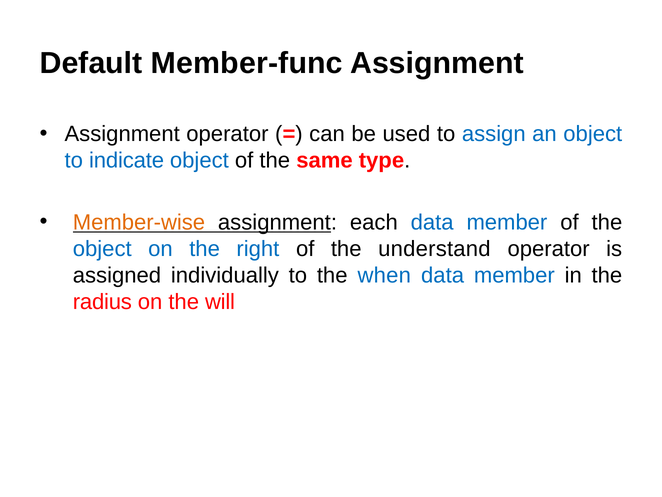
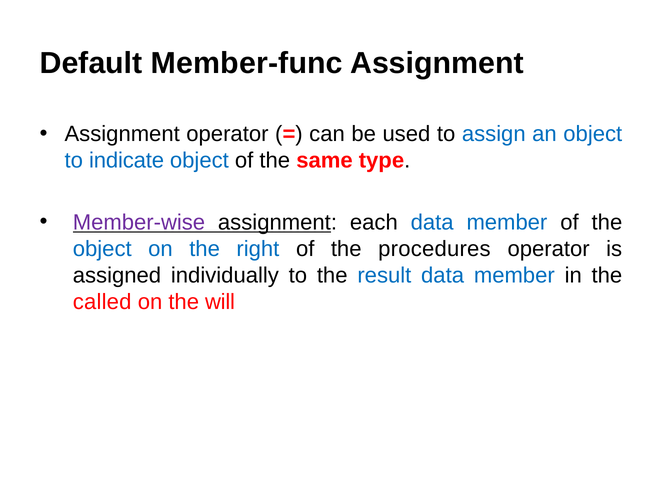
Member-wise colour: orange -> purple (139, 222)
understand: understand -> procedures (434, 249)
when: when -> result (384, 275)
radius: radius -> called (102, 302)
